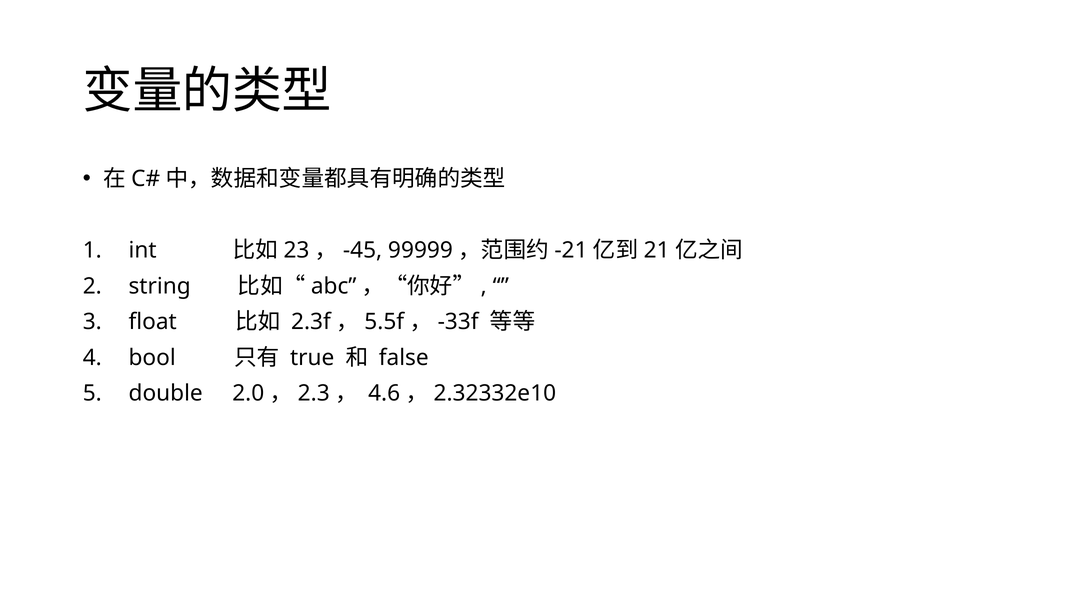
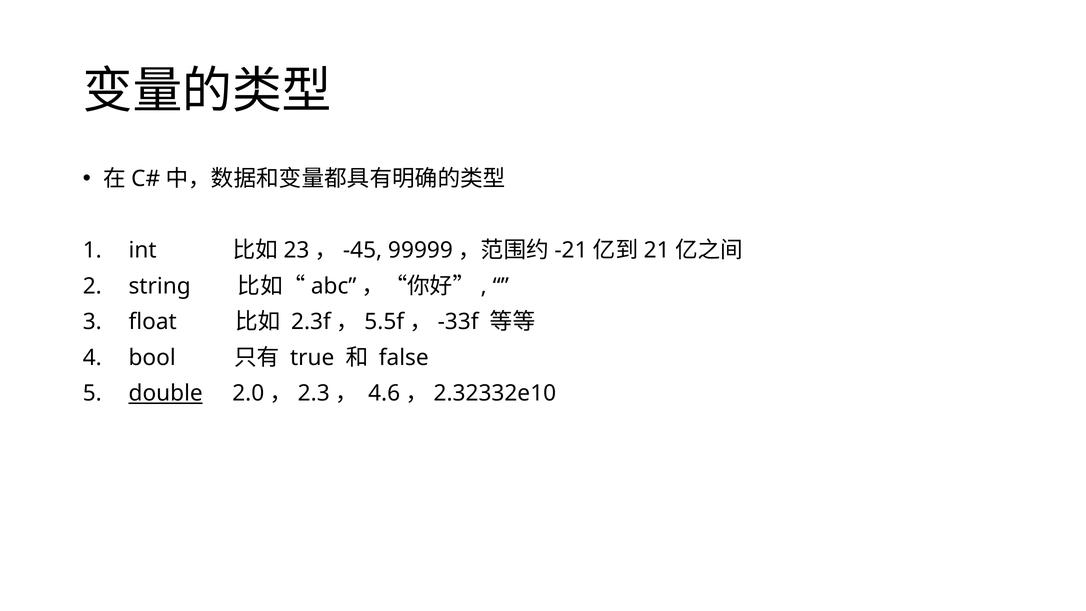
double underline: none -> present (166, 393)
